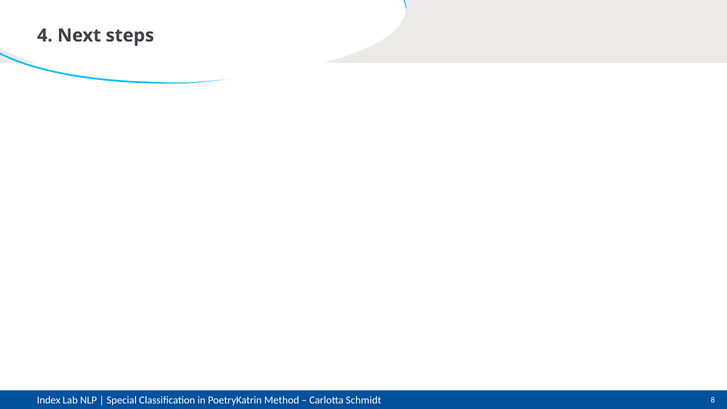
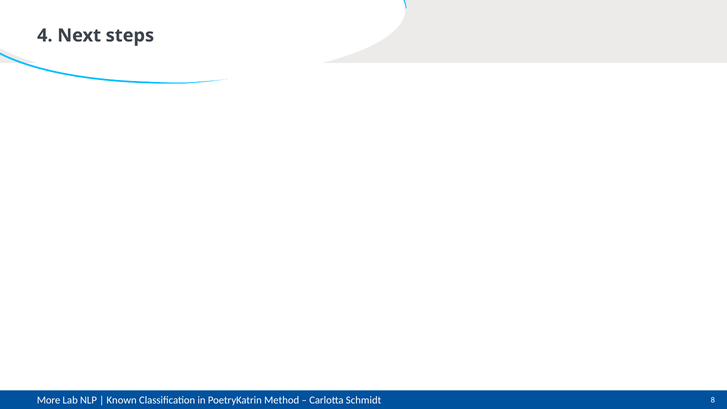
Index: Index -> More (49, 400)
Special: Special -> Known (122, 400)
